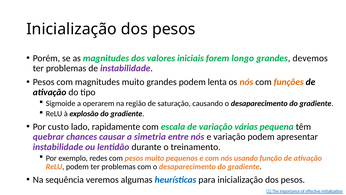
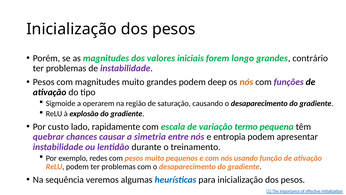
devemos: devemos -> contrário (310, 58)
lenta: lenta -> deep (217, 82)
funções colour: orange -> purple (289, 82)
várias: várias -> termo (246, 126)
e variação: variação -> entropia (229, 137)
